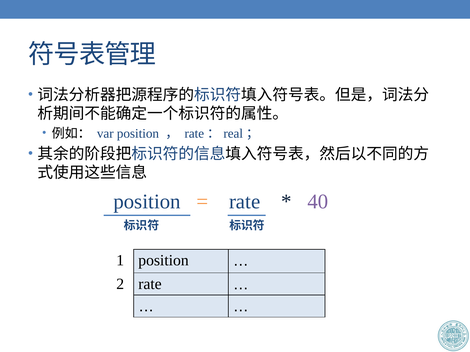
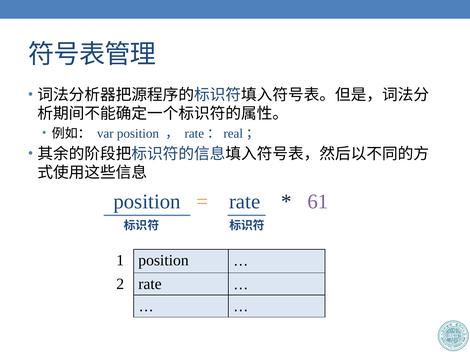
40: 40 -> 61 (318, 202)
